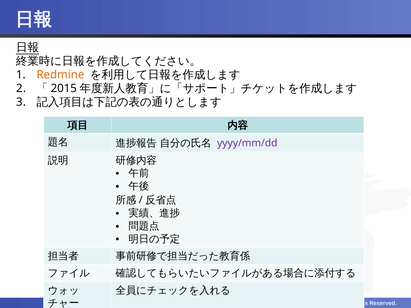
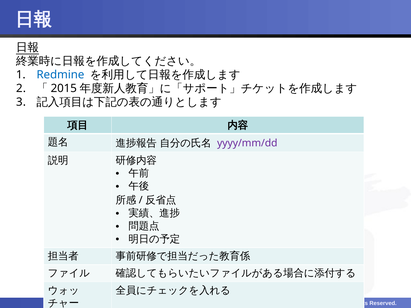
Redmine colour: orange -> blue (60, 75)
